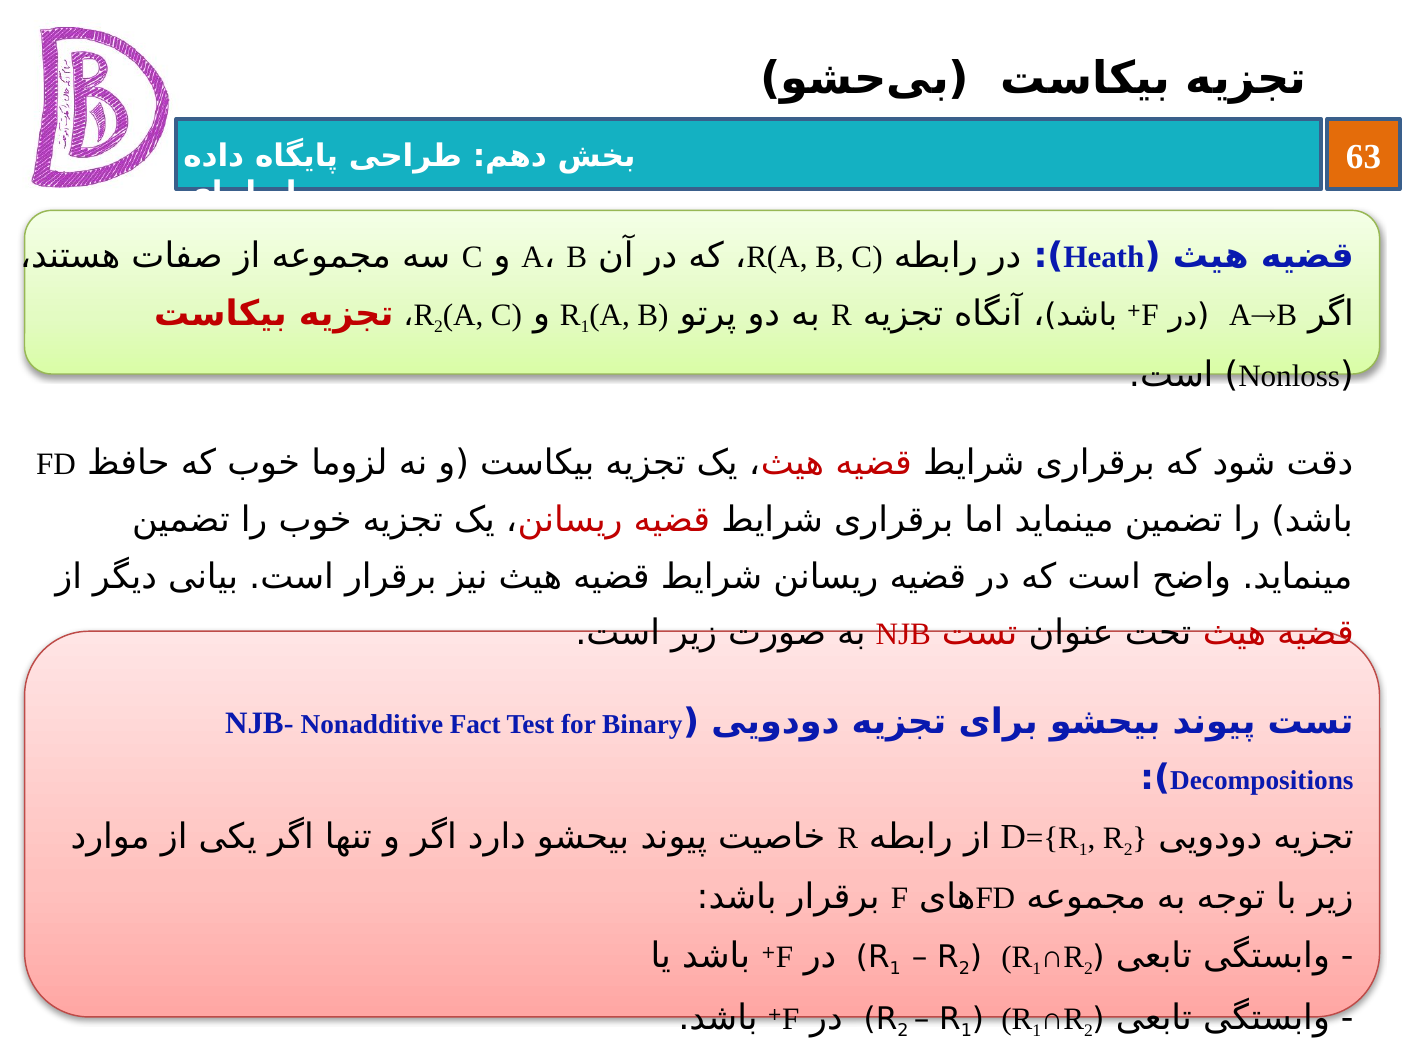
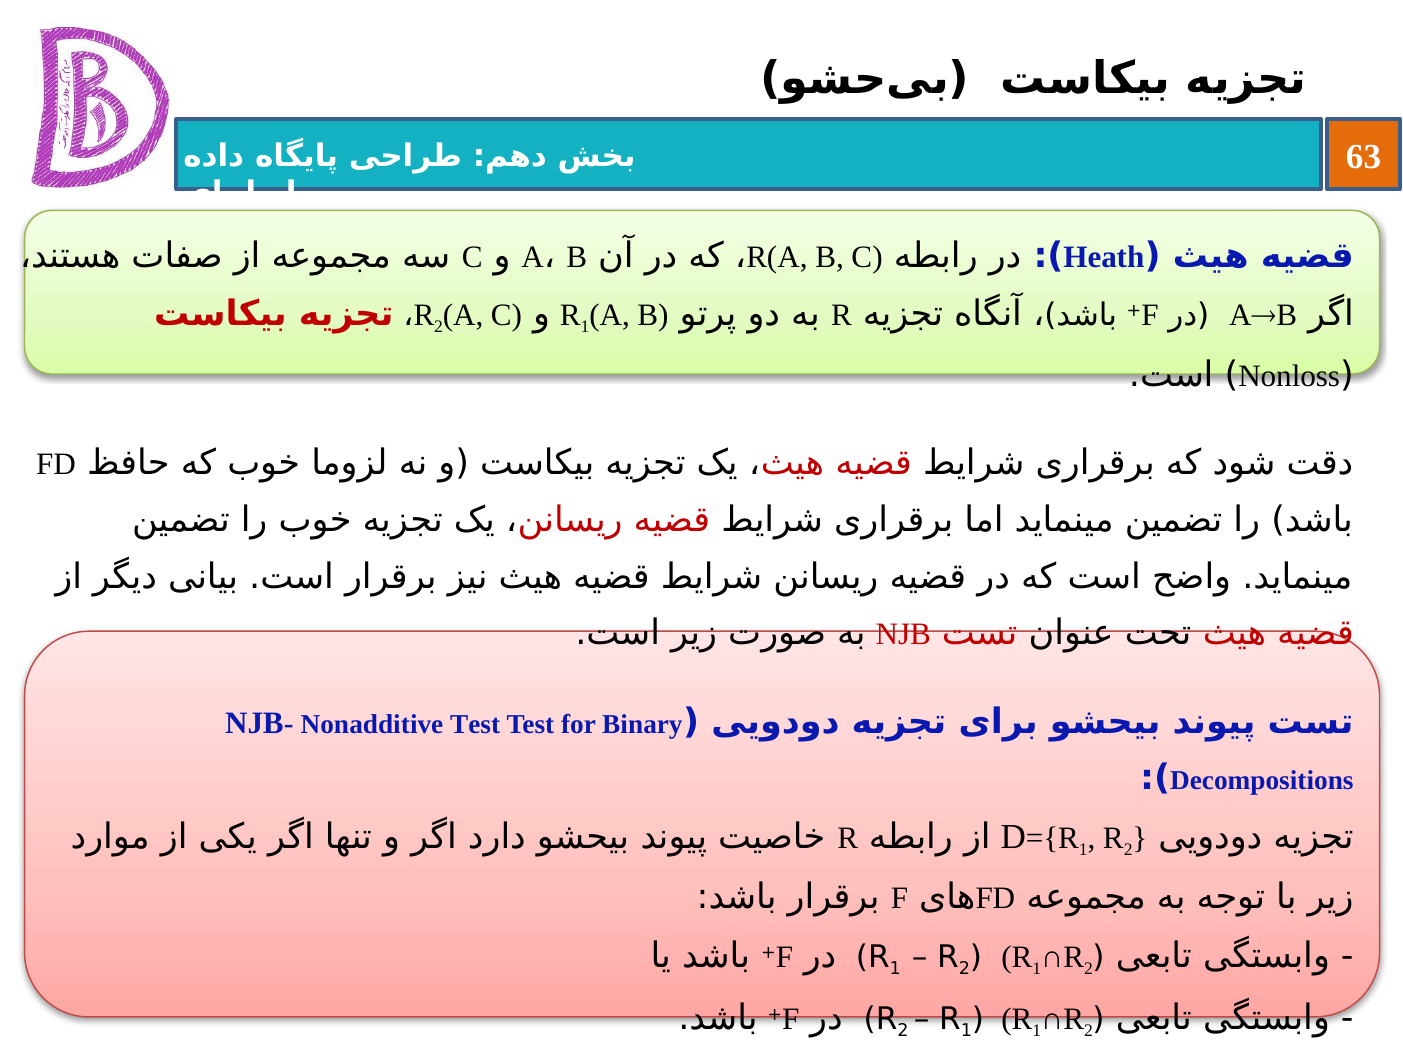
Nonadditive Fact: Fact -> Test (475, 724)
